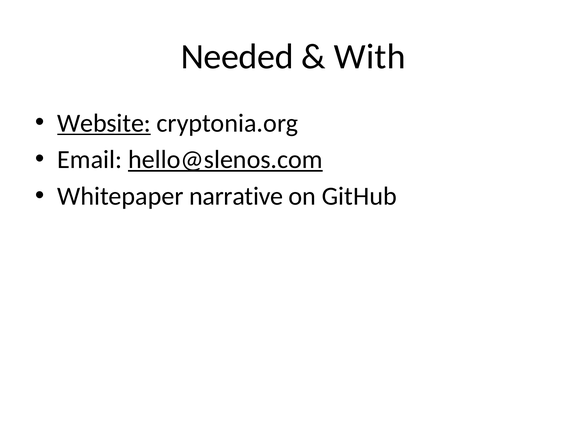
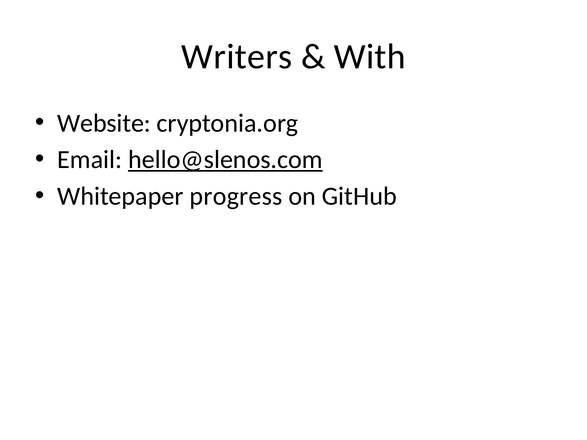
Needed: Needed -> Writers (237, 57)
Website underline: present -> none (104, 123)
narrative: narrative -> progress (236, 196)
